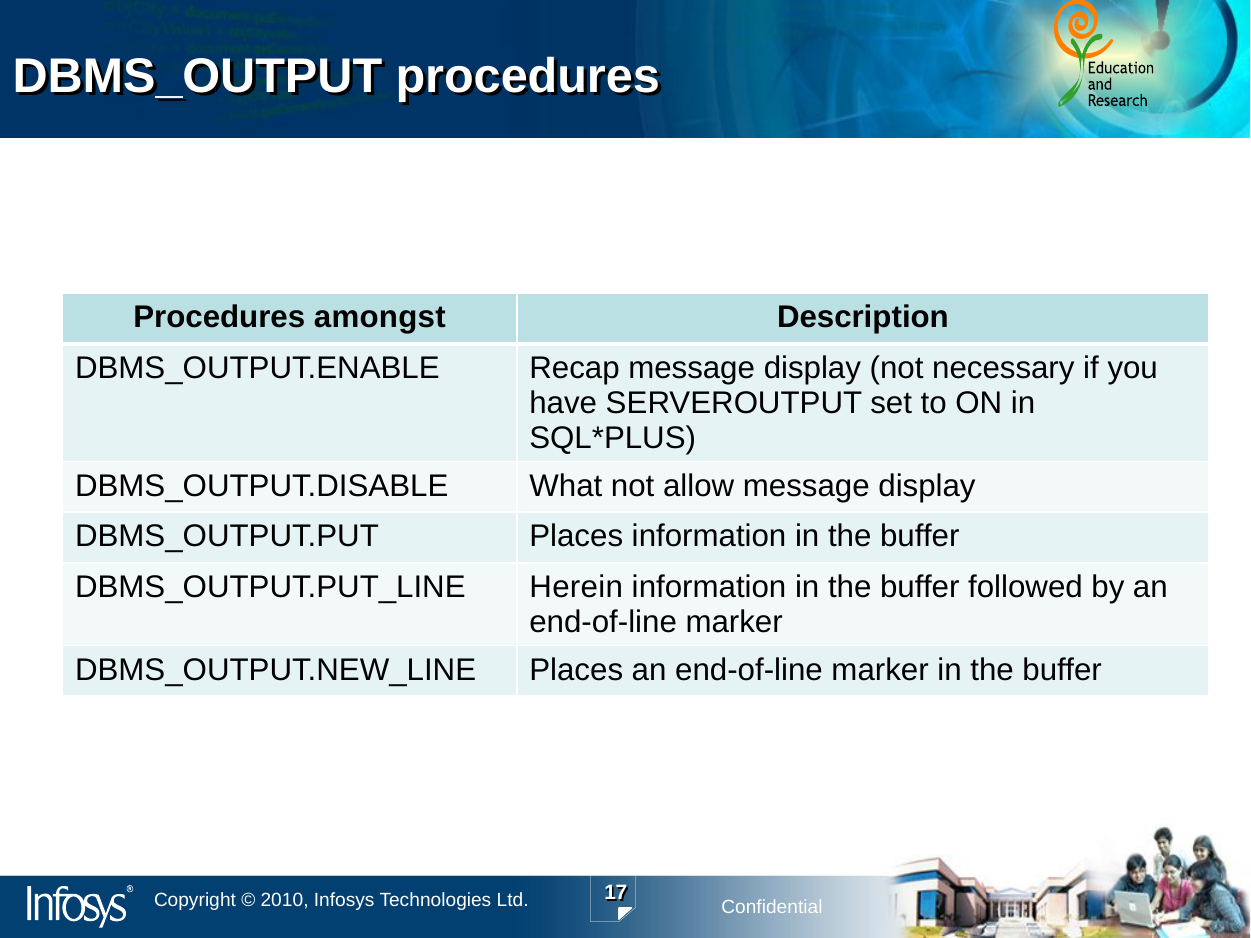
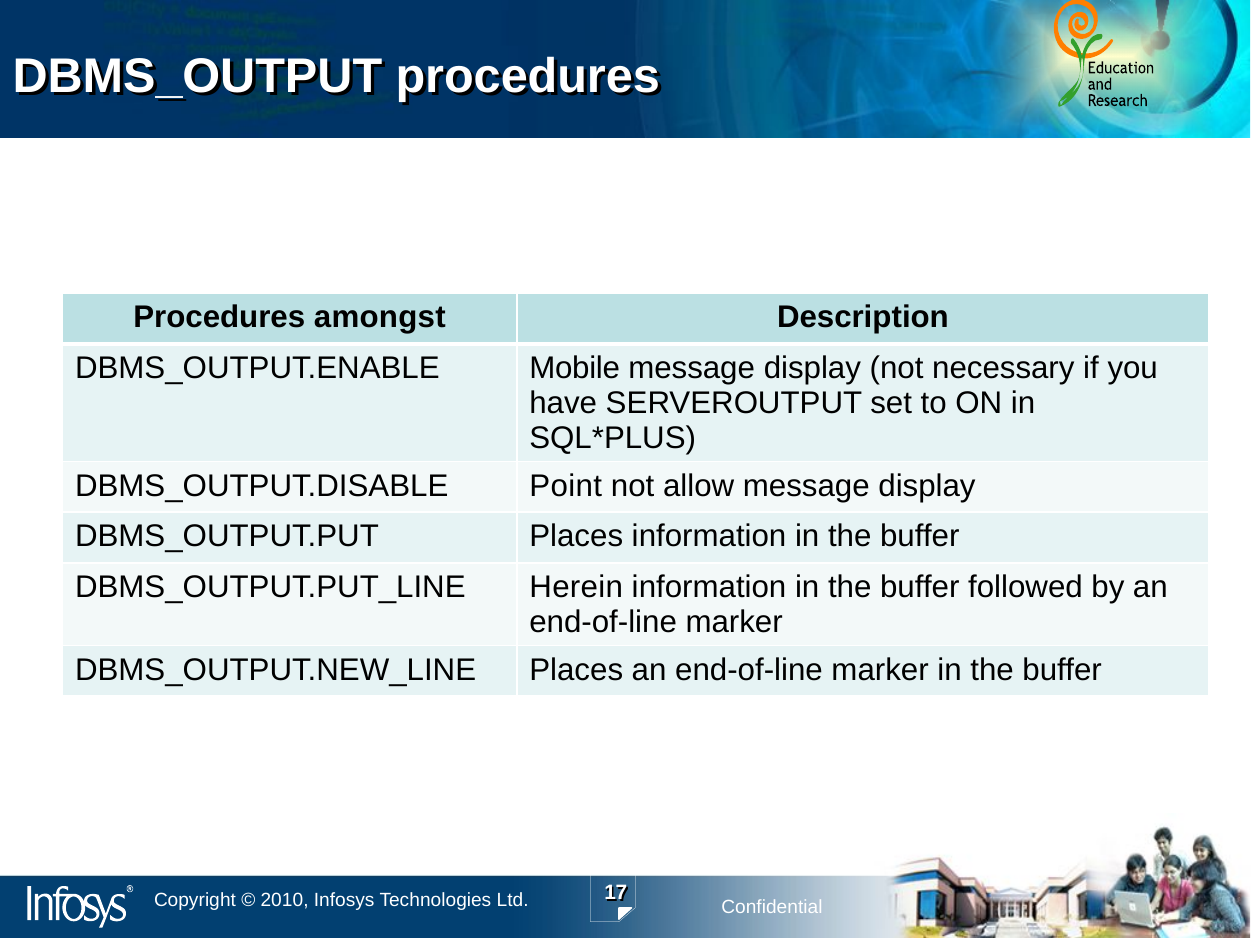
Recap: Recap -> Mobile (575, 368)
What: What -> Point (566, 486)
